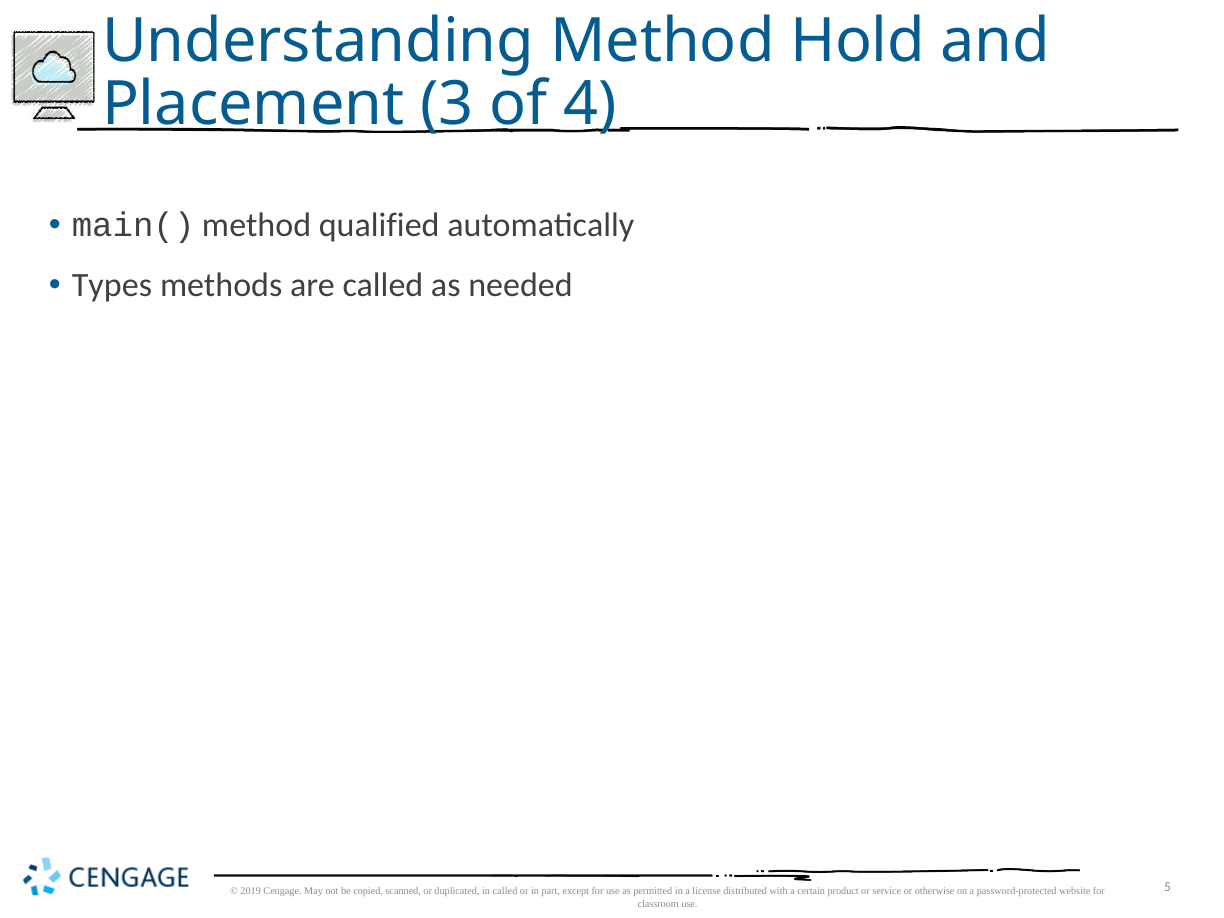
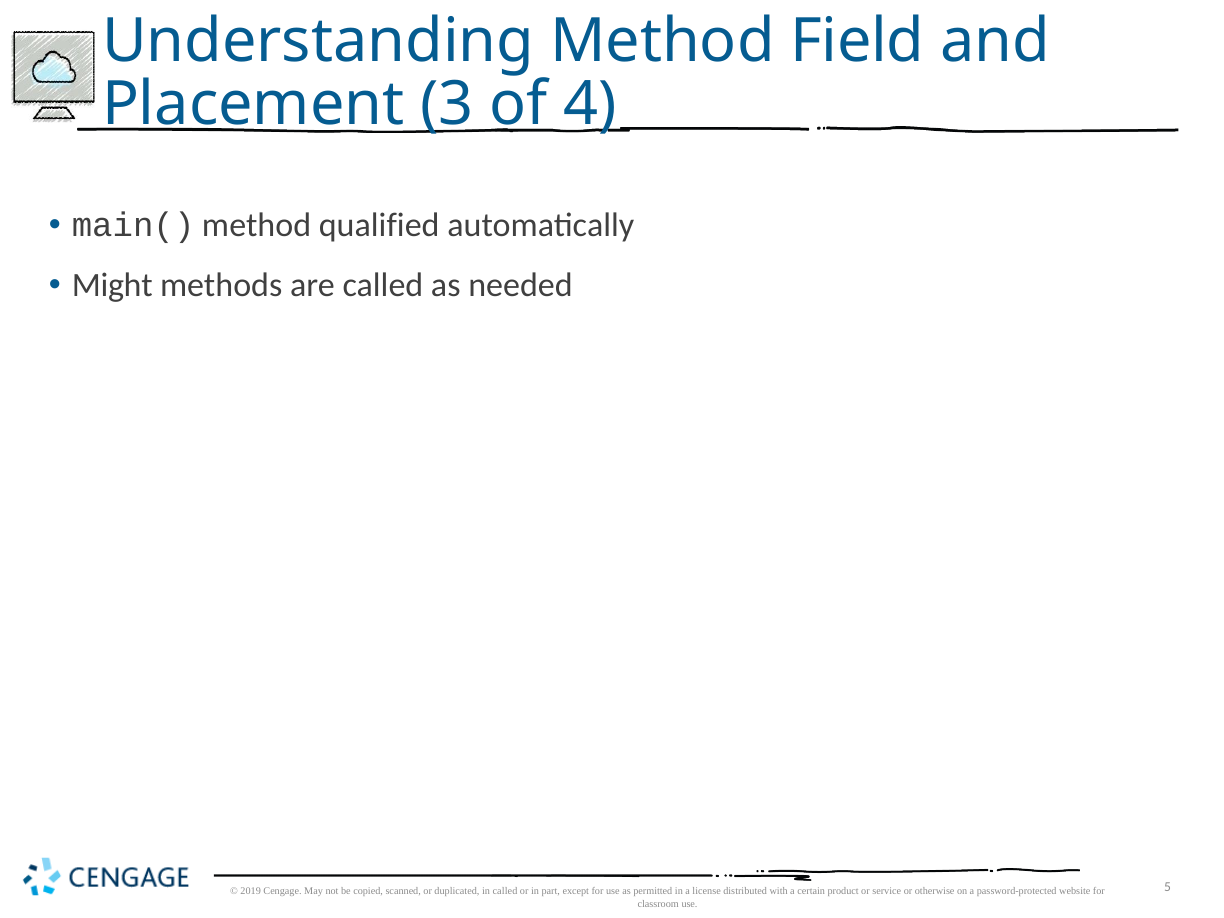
Hold: Hold -> Field (858, 42)
Types: Types -> Might (112, 285)
